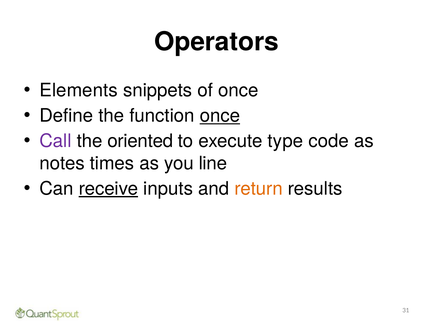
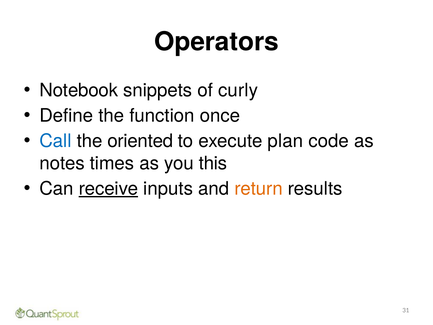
Elements: Elements -> Notebook (79, 90)
of once: once -> curly (238, 90)
once underline: present -> none (220, 116)
Call colour: purple -> blue (56, 141)
type: type -> plan (285, 141)
line: line -> this (213, 163)
